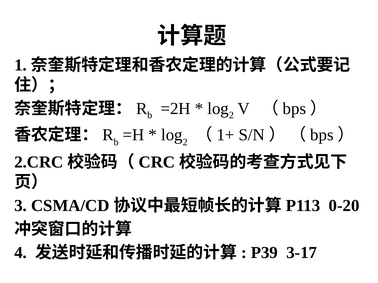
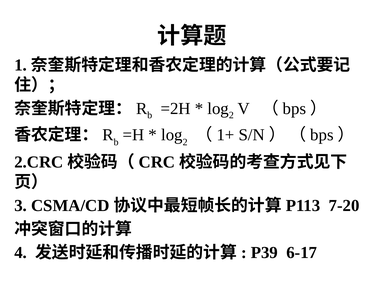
0-20: 0-20 -> 7-20 (344, 206)
3-17: 3-17 -> 6-17 (302, 253)
